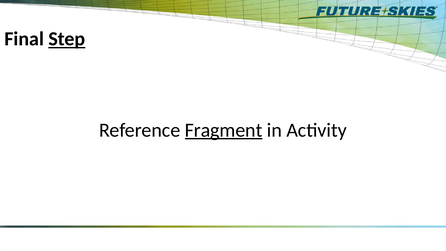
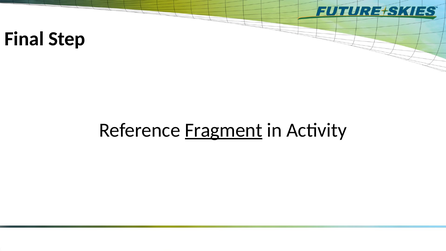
Step underline: present -> none (67, 39)
